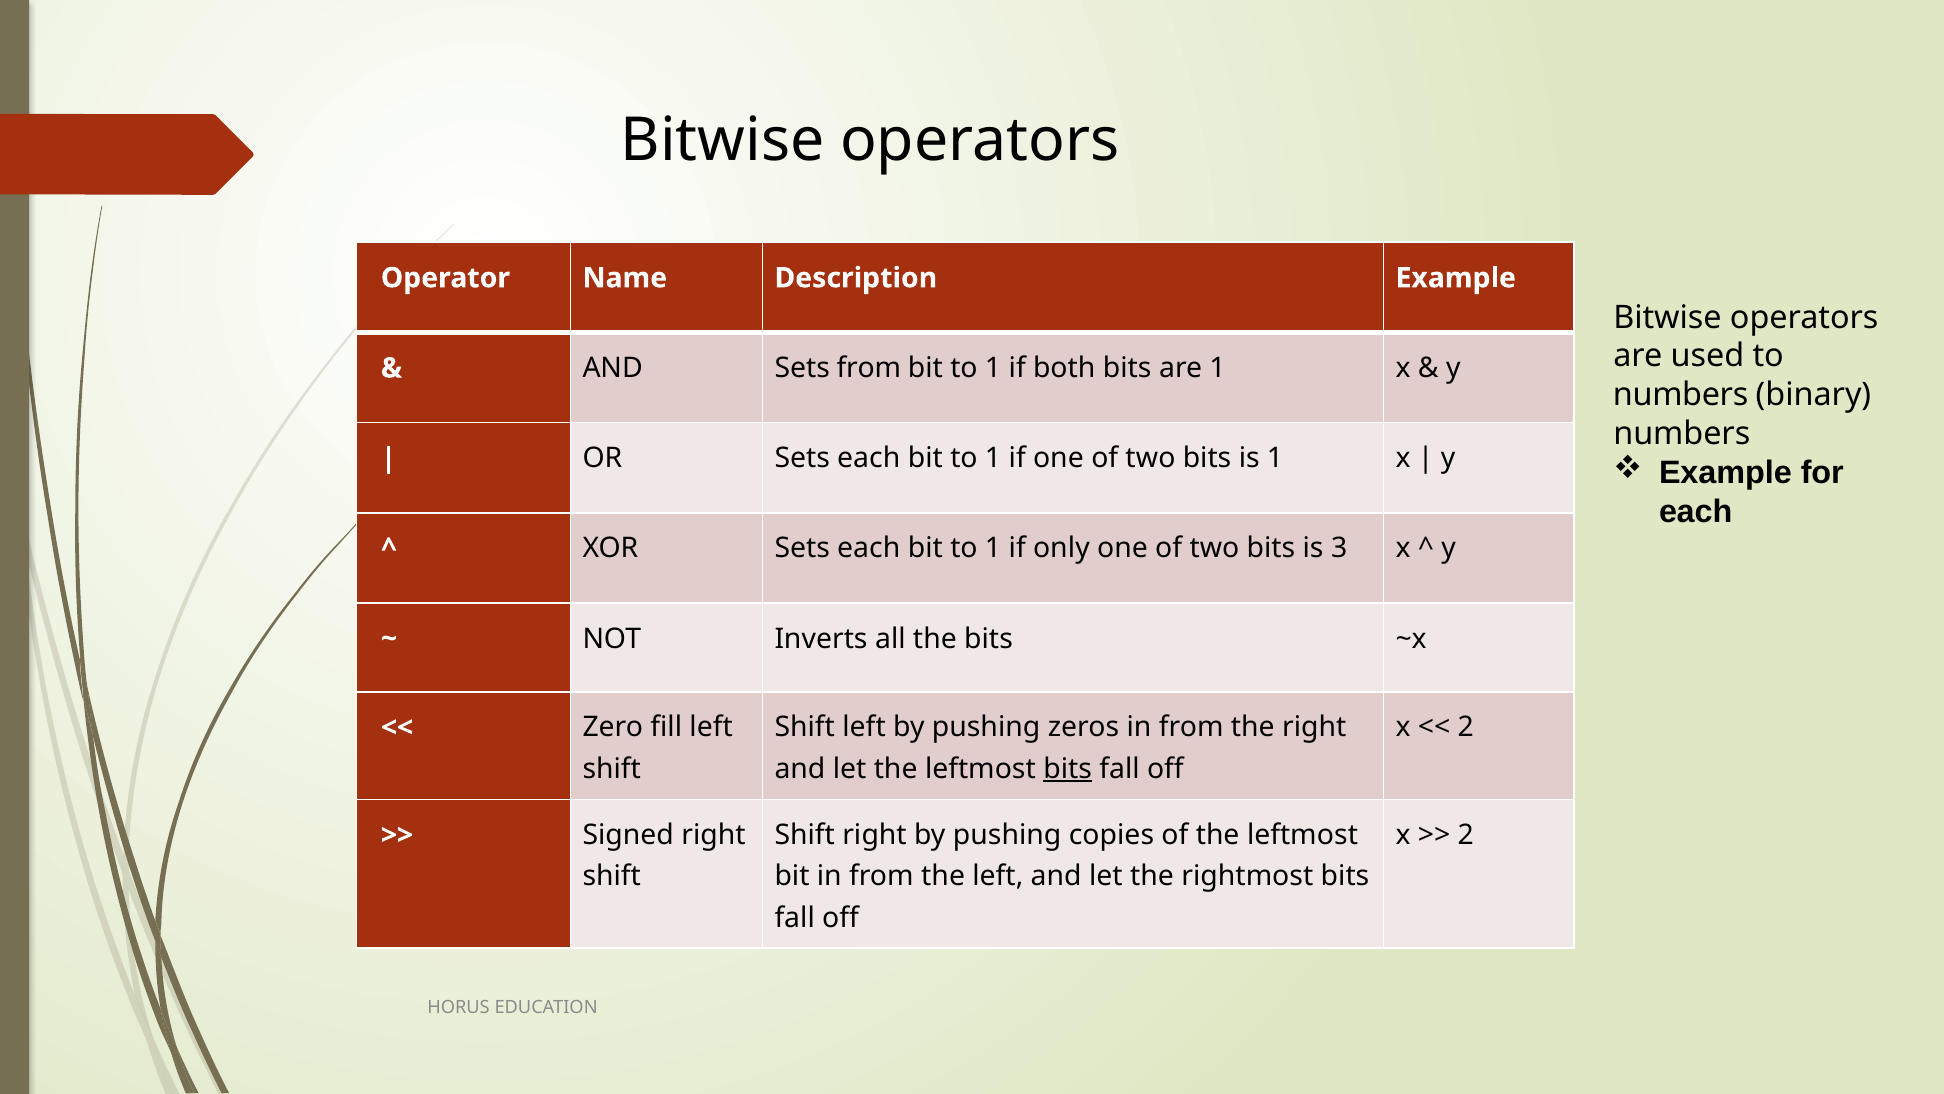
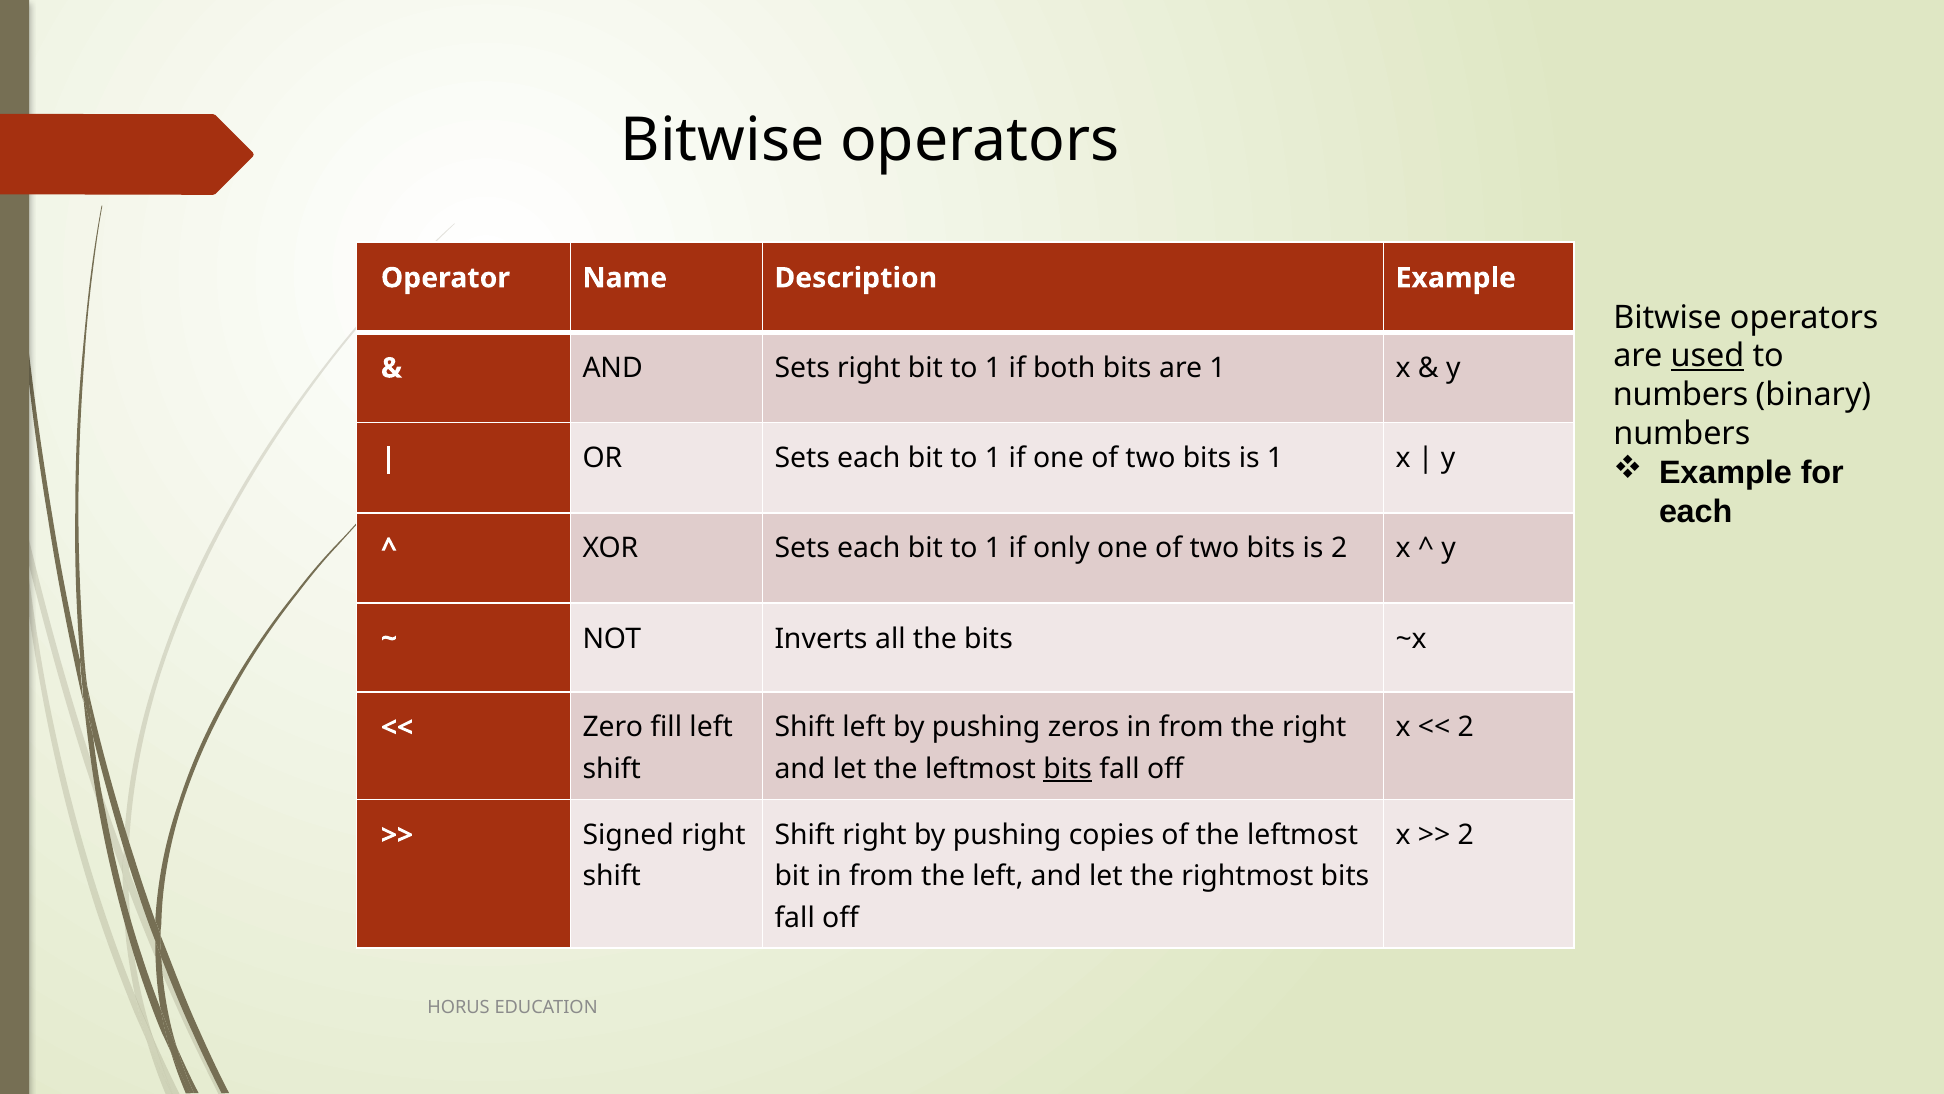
used underline: none -> present (1707, 356)
Sets from: from -> right (869, 368)
is 3: 3 -> 2 (1339, 548)
